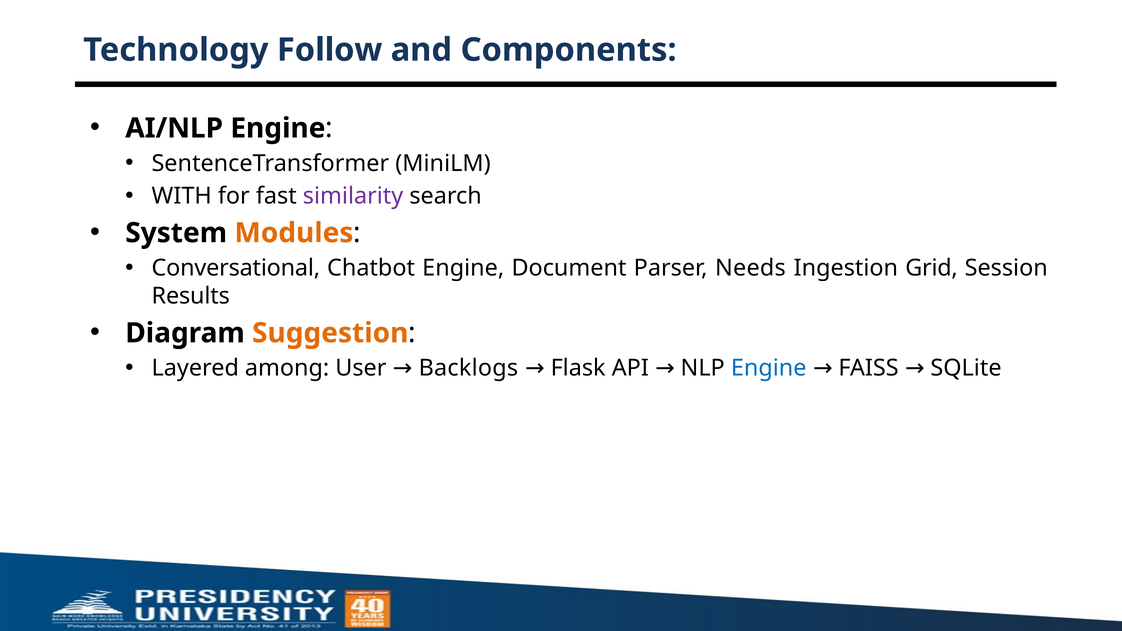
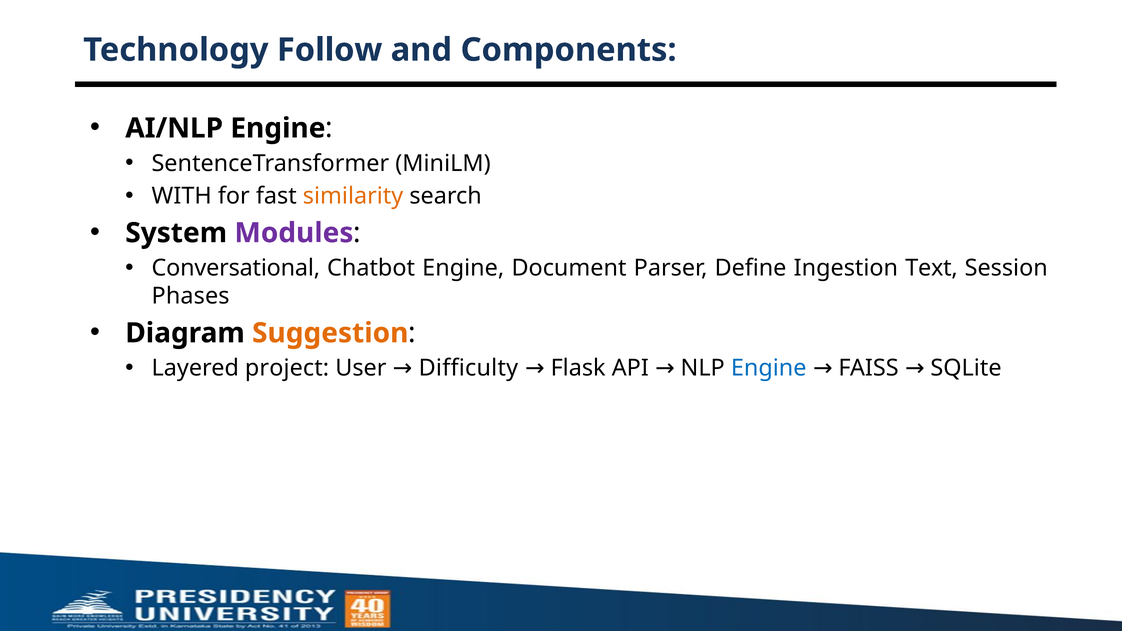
similarity colour: purple -> orange (353, 196)
Modules colour: orange -> purple (294, 233)
Needs: Needs -> Define (751, 268)
Grid: Grid -> Text (932, 268)
Results: Results -> Phases (191, 296)
among: among -> project (287, 368)
Backlogs: Backlogs -> Difficulty (468, 368)
